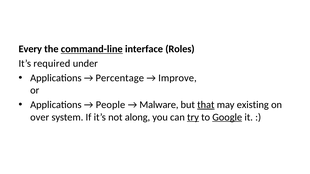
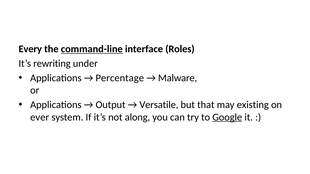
required: required -> rewriting (52, 64)
Improve: Improve -> Malware (178, 78)
People: People -> Output (111, 105)
Malware: Malware -> Versatile (159, 105)
that underline: present -> none (206, 105)
over: over -> ever (40, 117)
try underline: present -> none (193, 117)
